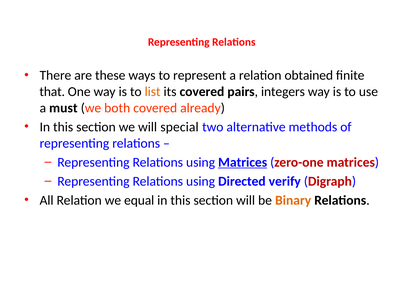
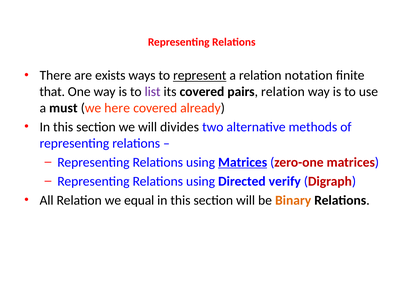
these: these -> exists (110, 75)
represent underline: none -> present (200, 75)
obtained: obtained -> notation (309, 75)
list colour: orange -> purple (153, 92)
pairs integers: integers -> relation (283, 92)
both: both -> here (117, 108)
special: special -> divides (180, 127)
